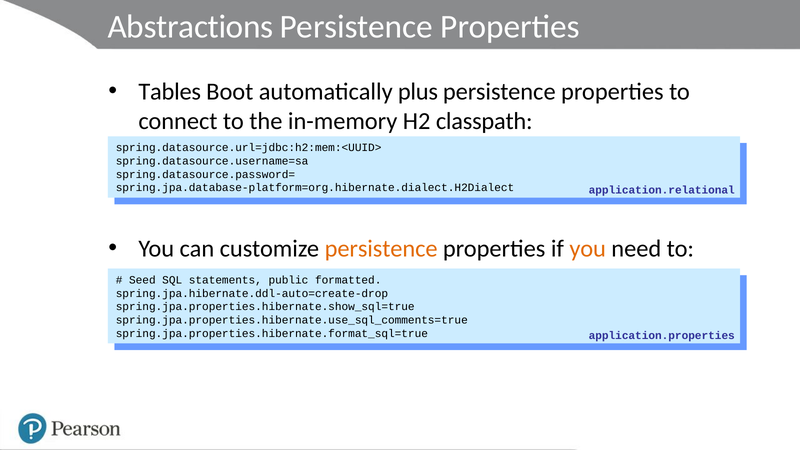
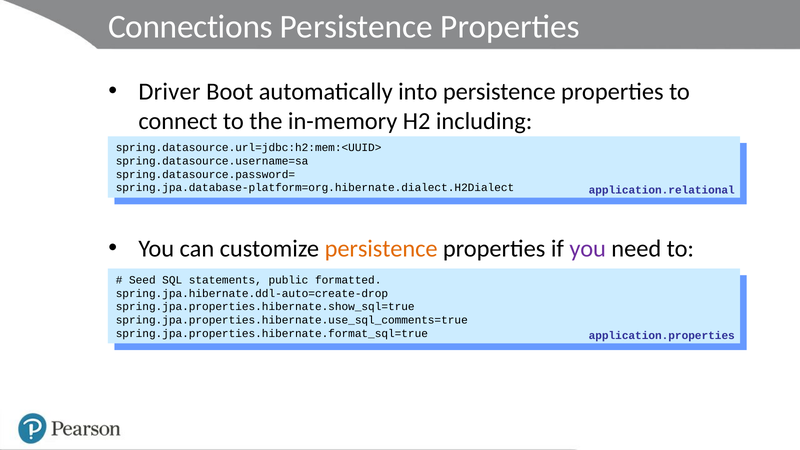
Abstractions: Abstractions -> Connections (190, 27)
Tables: Tables -> Driver (169, 92)
plus: plus -> into (418, 92)
classpath: classpath -> including (484, 121)
you colour: orange -> purple (588, 249)
